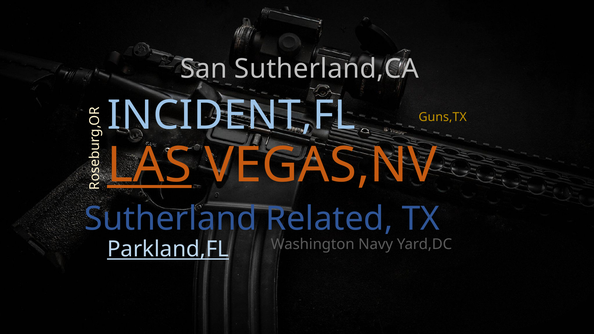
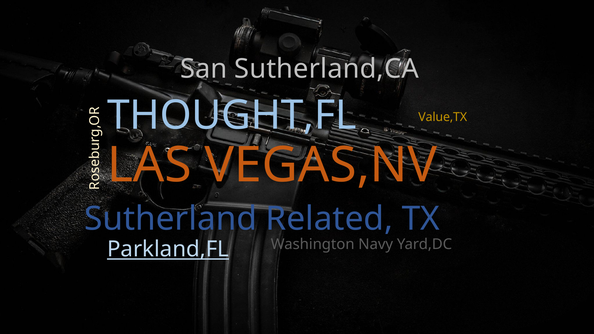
INCIDENT,FL: INCIDENT,FL -> THOUGHT,FL (232, 115)
Guns,TX: Guns,TX -> Value,TX (443, 117)
LAS underline: present -> none (149, 165)
